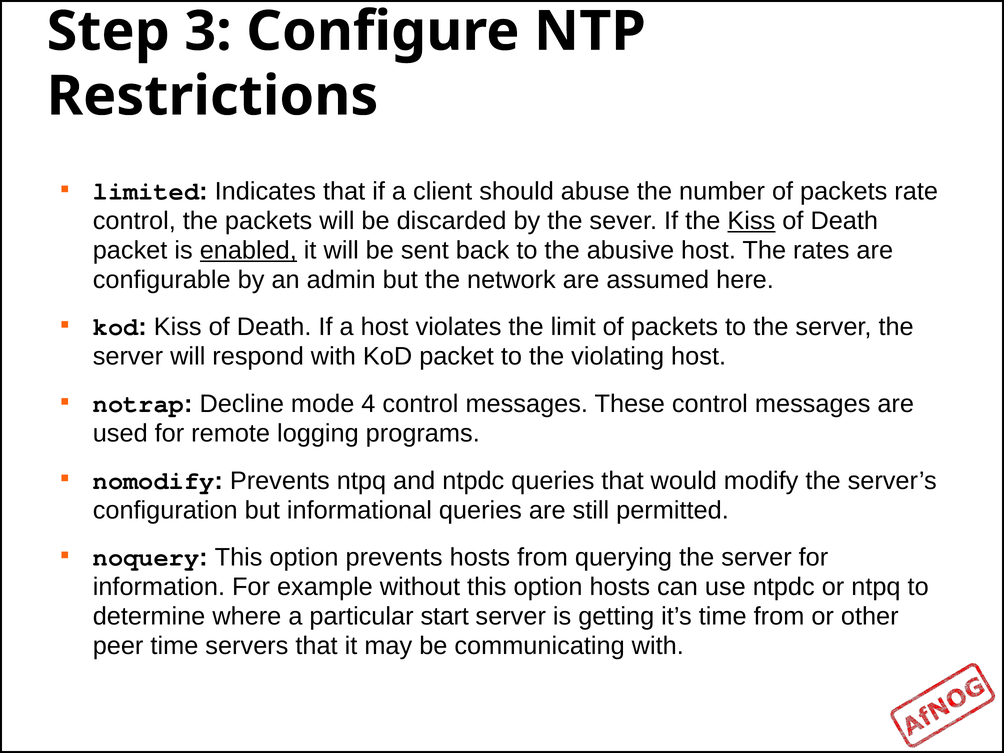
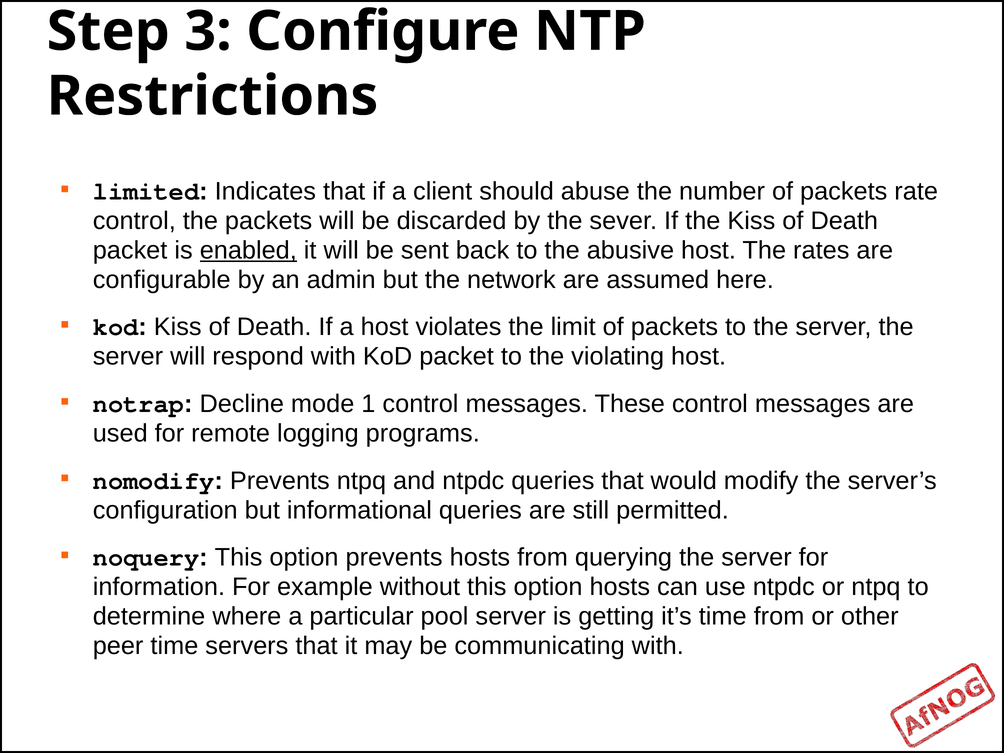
Kiss underline: present -> none (751, 221)
4: 4 -> 1 (368, 404)
start: start -> pool (445, 616)
